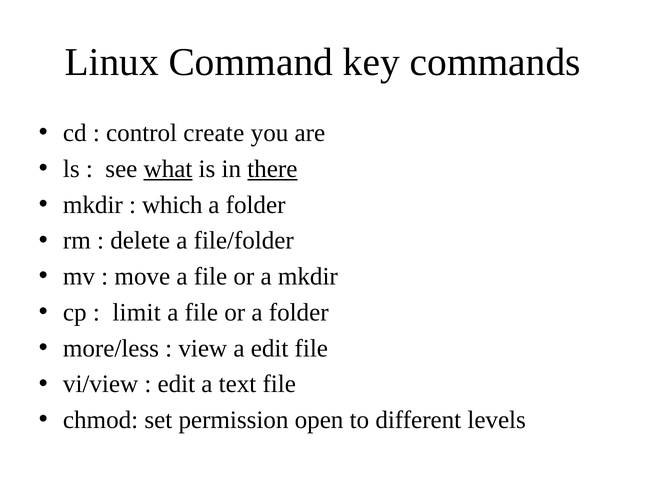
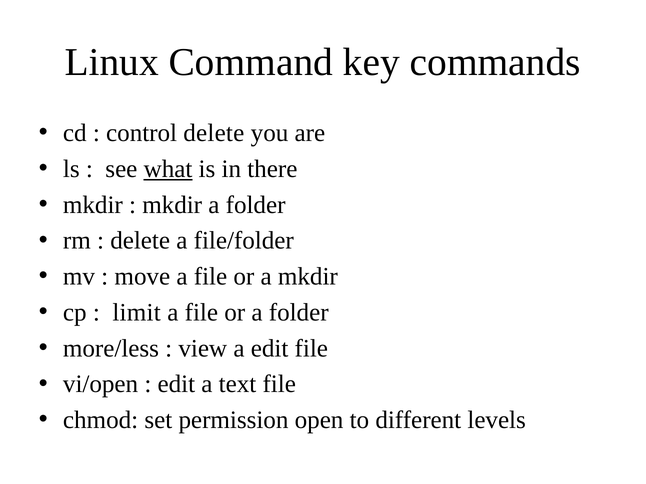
control create: create -> delete (214, 133)
there underline: present -> none (272, 169)
which: which -> mkdir (172, 205)
vi/view: vi/view -> vi/open (101, 384)
